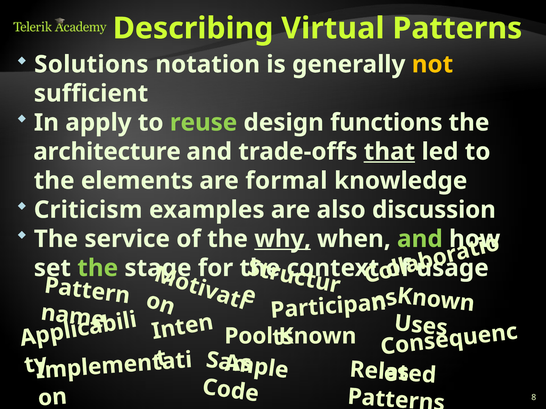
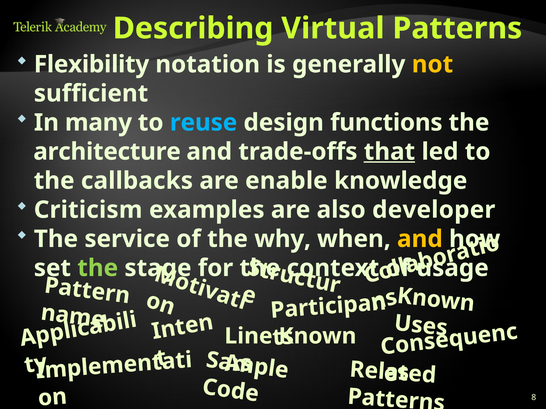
Solutions: Solutions -> Flexibility (92, 64)
apply: apply -> many (99, 123)
reuse colour: light green -> light blue (204, 123)
elements: elements -> callbacks (137, 181)
formal: formal -> enable (286, 181)
discussion: discussion -> developer (434, 210)
why underline: present -> none (283, 239)
and colour: light green -> yellow (420, 239)
Pool: Pool -> Line (249, 336)
